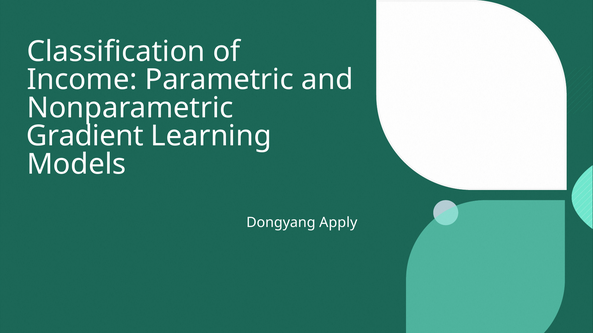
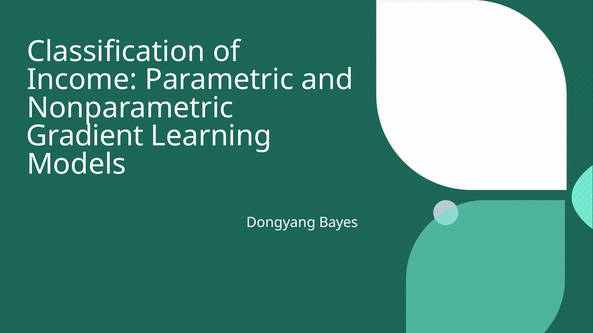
Apply: Apply -> Bayes (338, 223)
